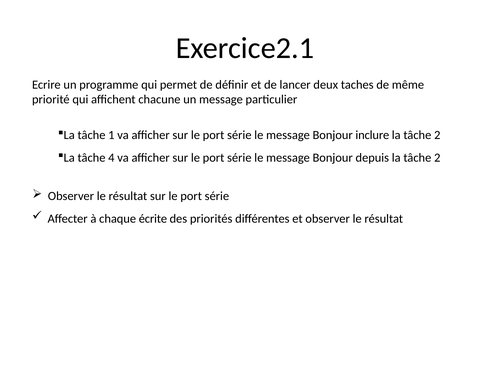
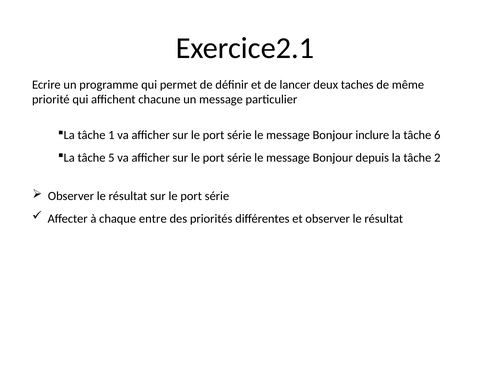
2: 2 -> 6 (437, 135)
4: 4 -> 5 (111, 158)
écrite: écrite -> entre (153, 218)
